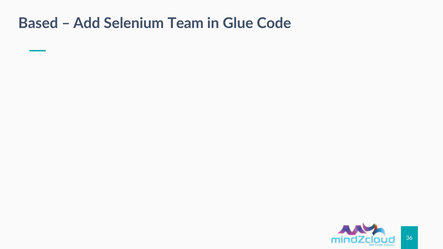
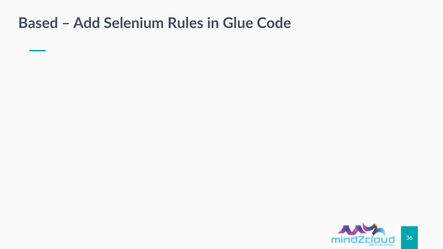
Team: Team -> Rules (186, 23)
